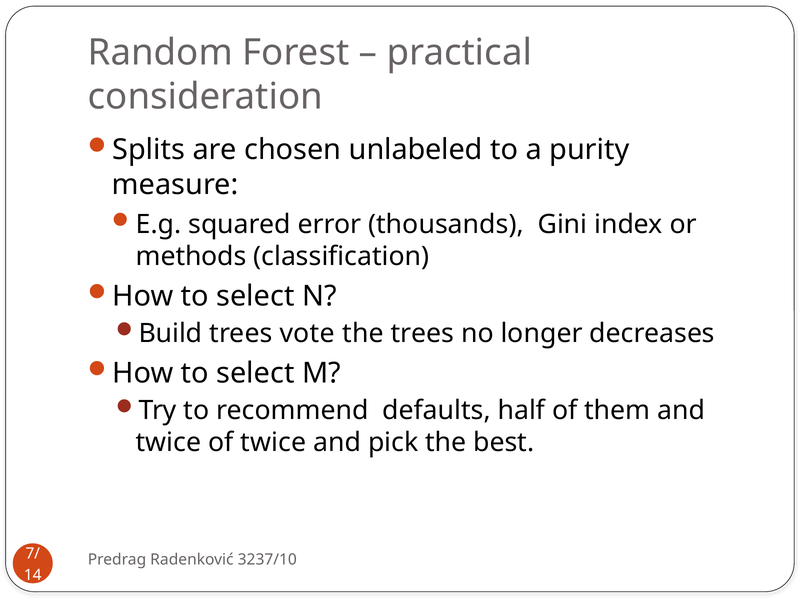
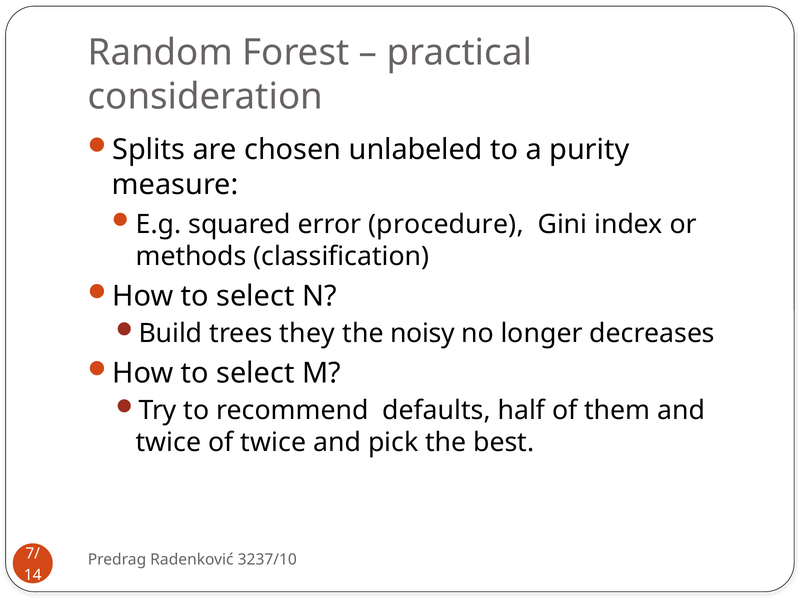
thousands: thousands -> procedure (446, 224)
vote: vote -> they (307, 333)
the trees: trees -> noisy (423, 333)
